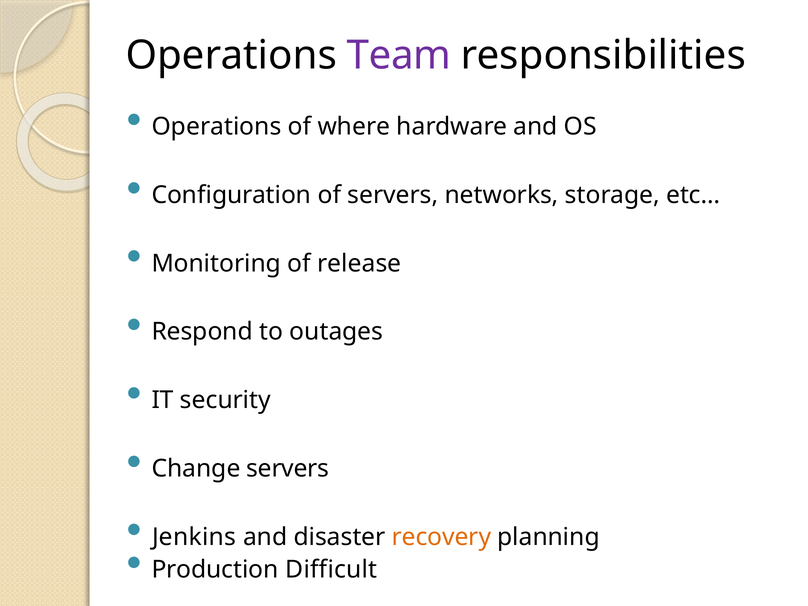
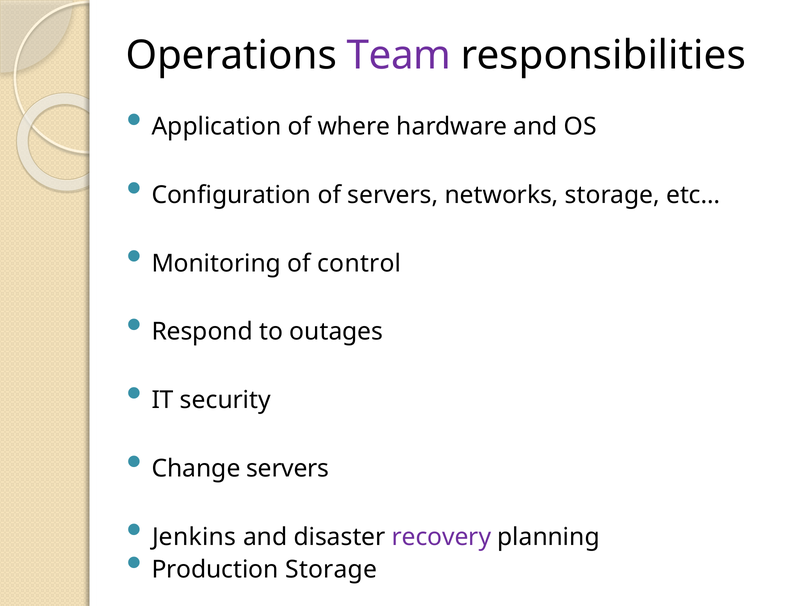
Operations: Operations -> Application (217, 127)
release: release -> control (359, 263)
recovery colour: orange -> purple (442, 537)
Production Difficult: Difficult -> Storage (331, 570)
